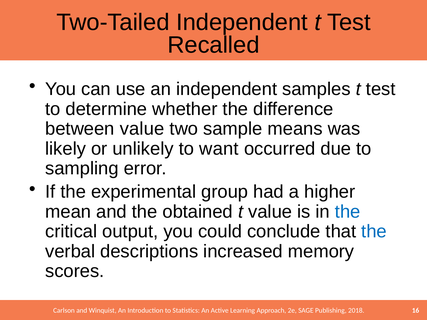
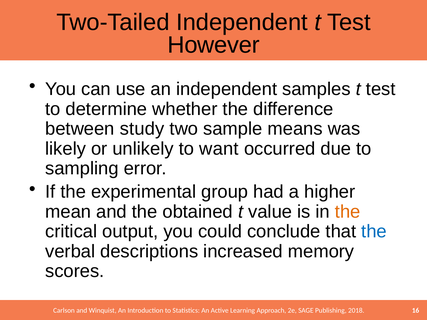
Recalled: Recalled -> However (214, 45)
between value: value -> study (142, 129)
the colour: blue -> orange (348, 212)
